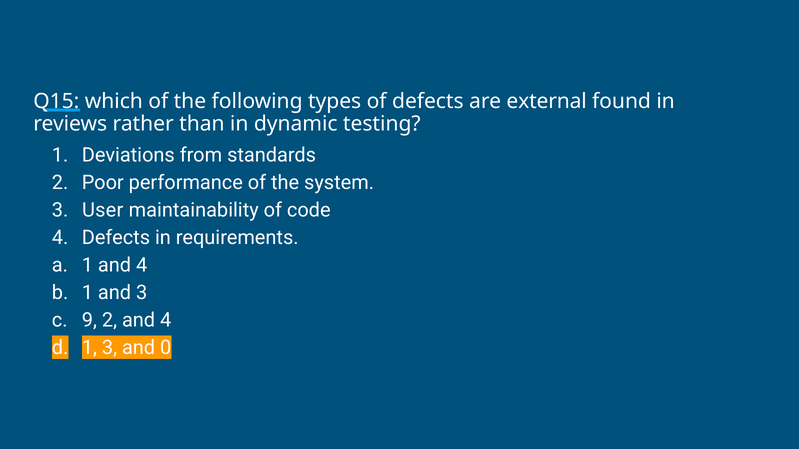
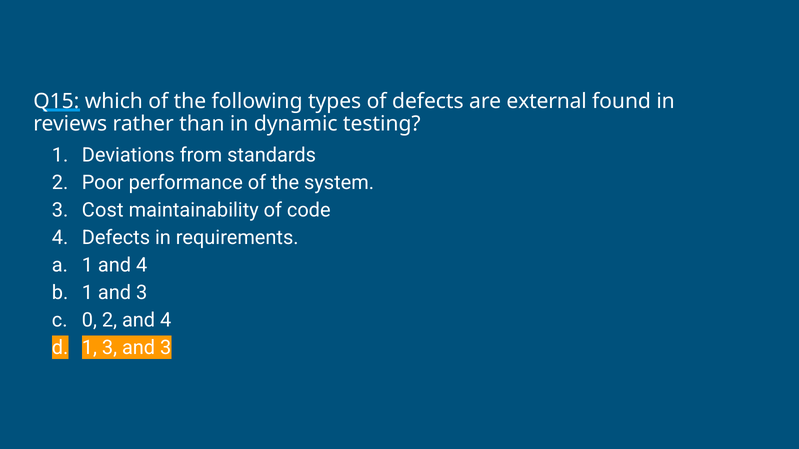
User: User -> Cost (103, 210)
9: 9 -> 0 (89, 320)
3 and 0: 0 -> 3 (166, 348)
